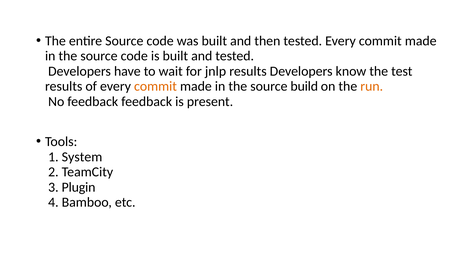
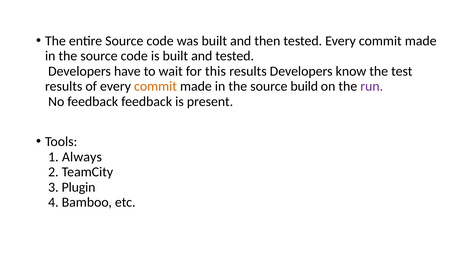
jnlp: jnlp -> this (216, 71)
run colour: orange -> purple (372, 87)
System: System -> Always (82, 157)
